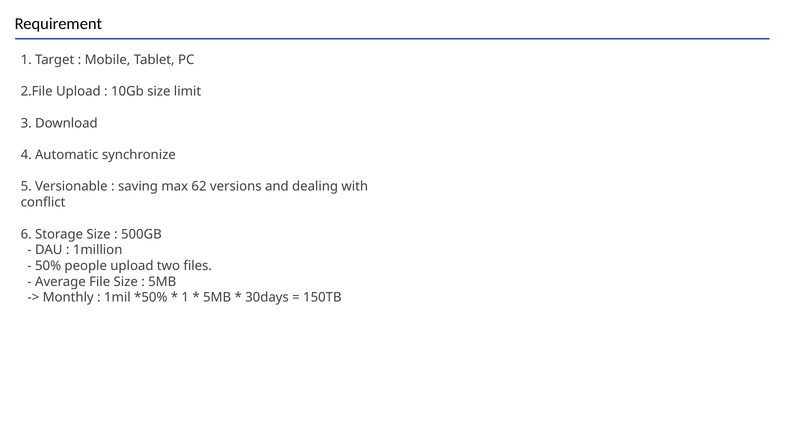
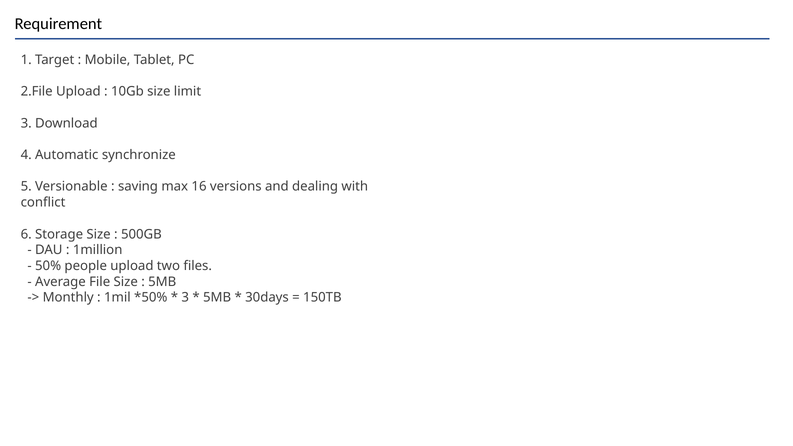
62: 62 -> 16 (199, 187)
1: 1 -> 3 (185, 298)
